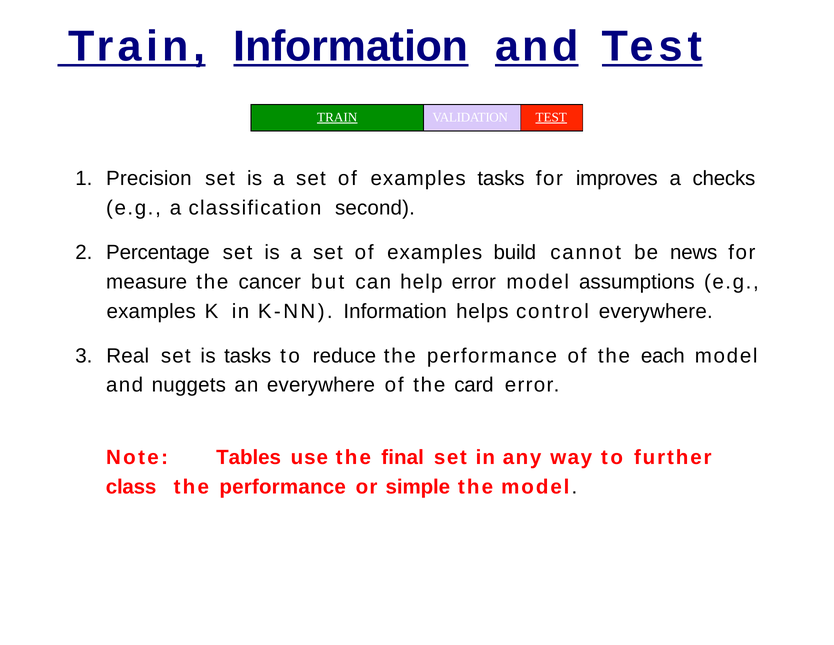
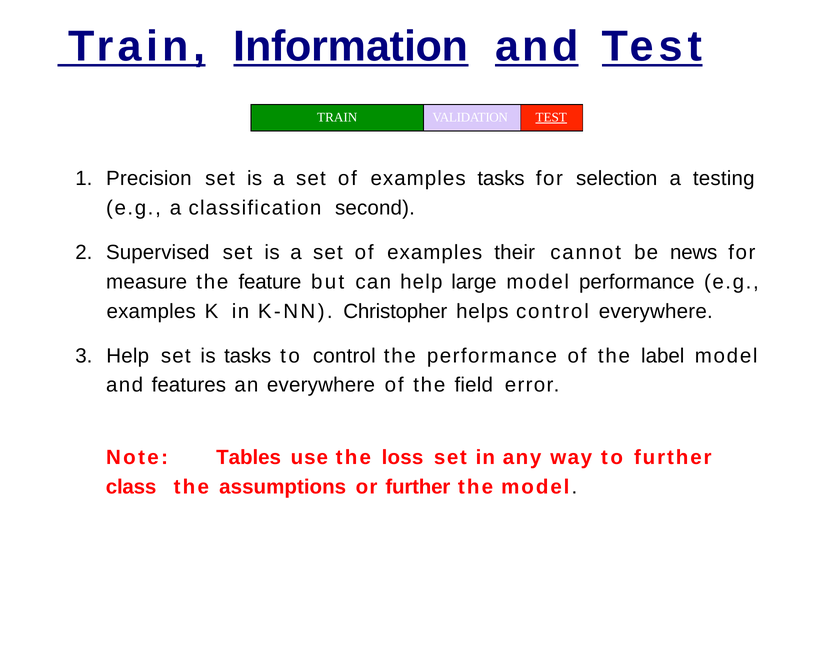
TRAIN underline: present -> none (337, 117)
improves: improves -> selection (617, 179)
checks: checks -> testing (724, 179)
Percentage: Percentage -> Supervised (158, 252)
build: build -> their (515, 252)
cancer: cancer -> feature (270, 282)
help error: error -> large (474, 282)
model assumptions: assumptions -> performance (637, 282)
K-NN Information: Information -> Christopher (395, 311)
Real: Real -> Help (128, 356)
to reduce: reduce -> control (344, 356)
each: each -> label (663, 356)
nuggets: nuggets -> features (189, 385)
card: card -> field (474, 385)
final: final -> loss (403, 457)
performance: performance -> assumptions (283, 487)
or simple: simple -> further (418, 487)
